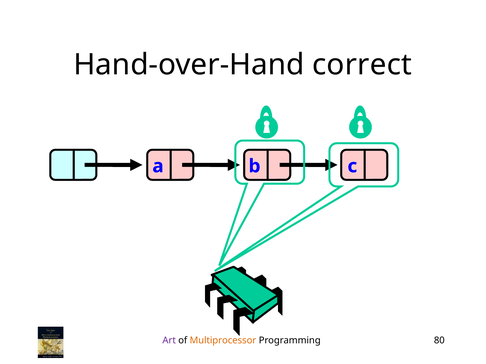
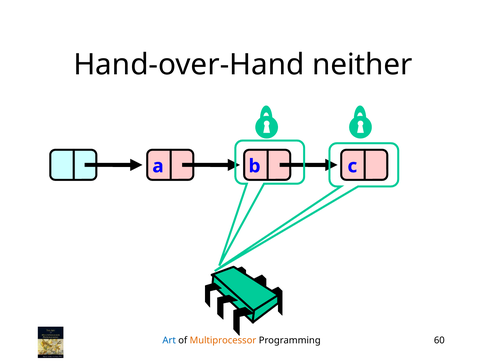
correct: correct -> neither (362, 65)
Art colour: purple -> blue (169, 341)
80: 80 -> 60 (439, 341)
